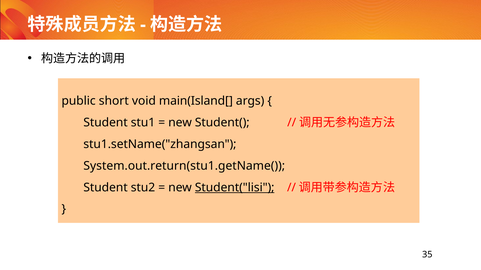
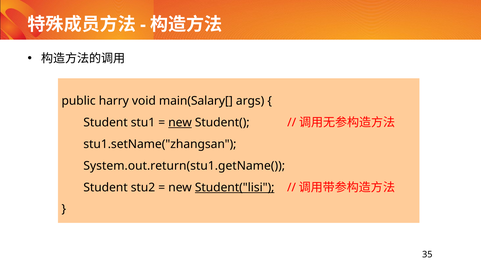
short: short -> harry (114, 101)
main(Island[: main(Island[ -> main(Salary[ (196, 101)
new underline: none -> present (180, 123)
